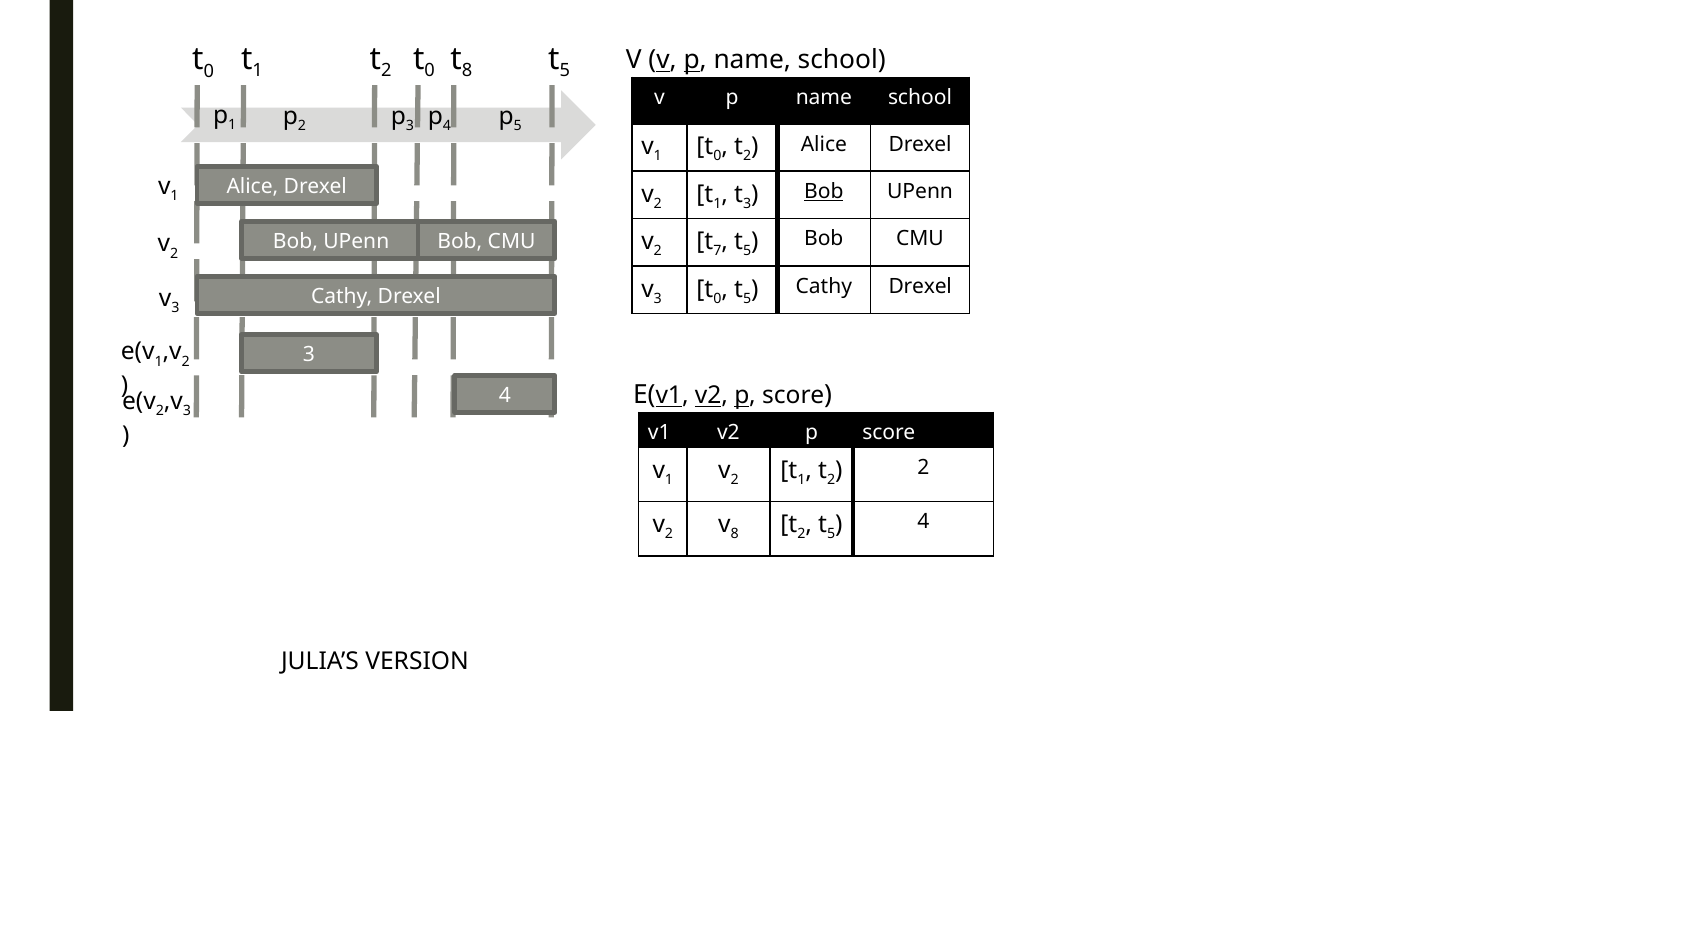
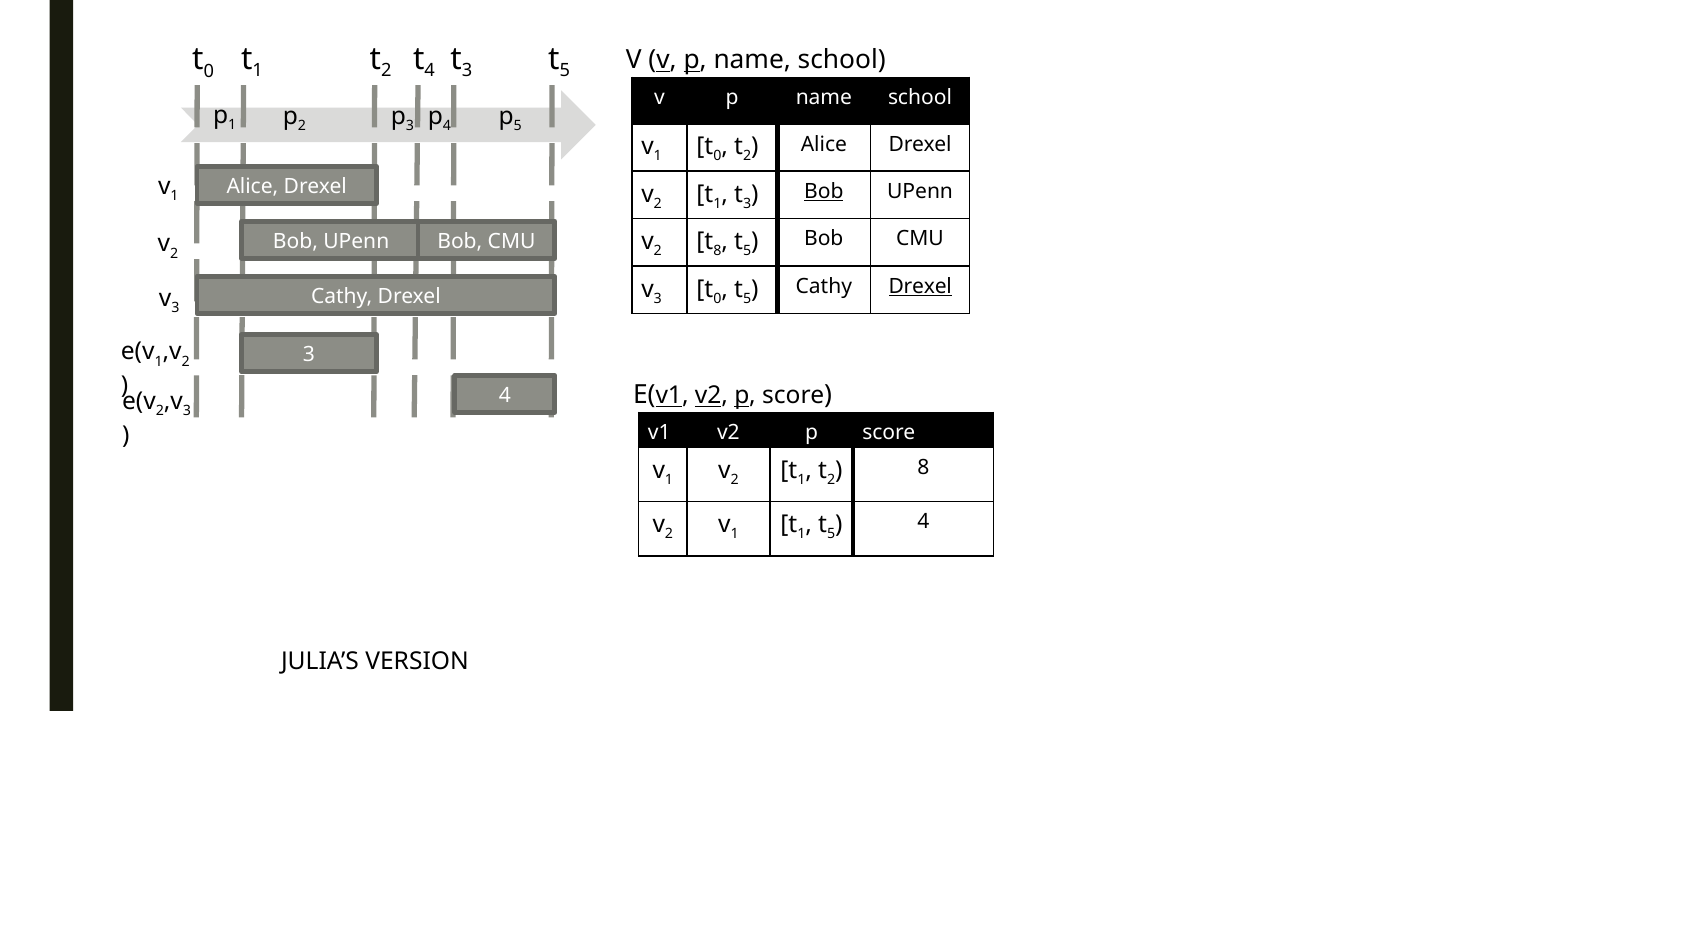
0: 0 -> 4 (430, 71)
8: 8 -> 3 (467, 71)
7: 7 -> 8 (717, 251)
Drexel underline: none -> present (920, 286)
2: 2 -> 8 (923, 467)
8: 8 -> 1 (735, 534)
2: 2 -> 1 (801, 534)
